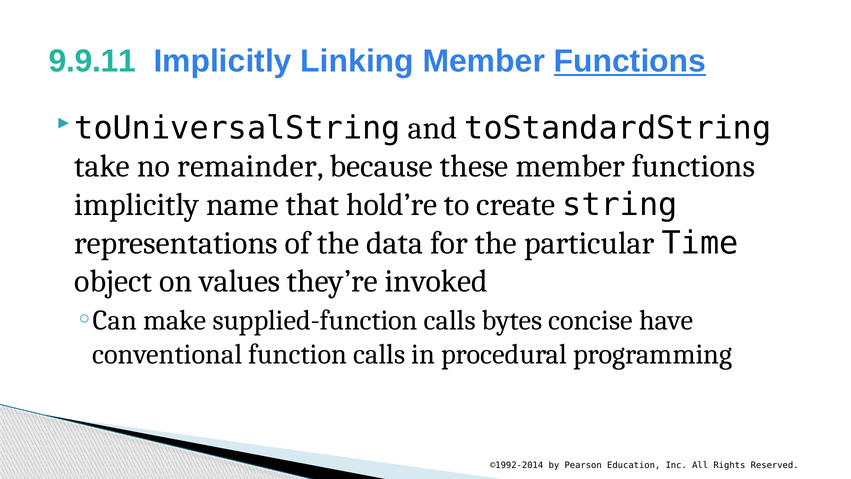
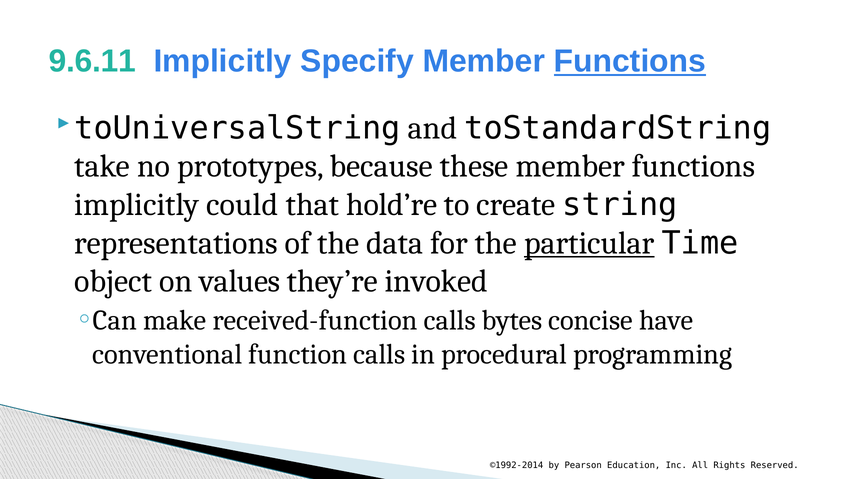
9.9.11: 9.9.11 -> 9.6.11 (92, 61)
Linking: Linking -> Specify (357, 61)
remainder: remainder -> prototypes (250, 166)
name: name -> could (242, 205)
particular underline: none -> present (589, 243)
supplied-function: supplied-function -> received-function (315, 320)
